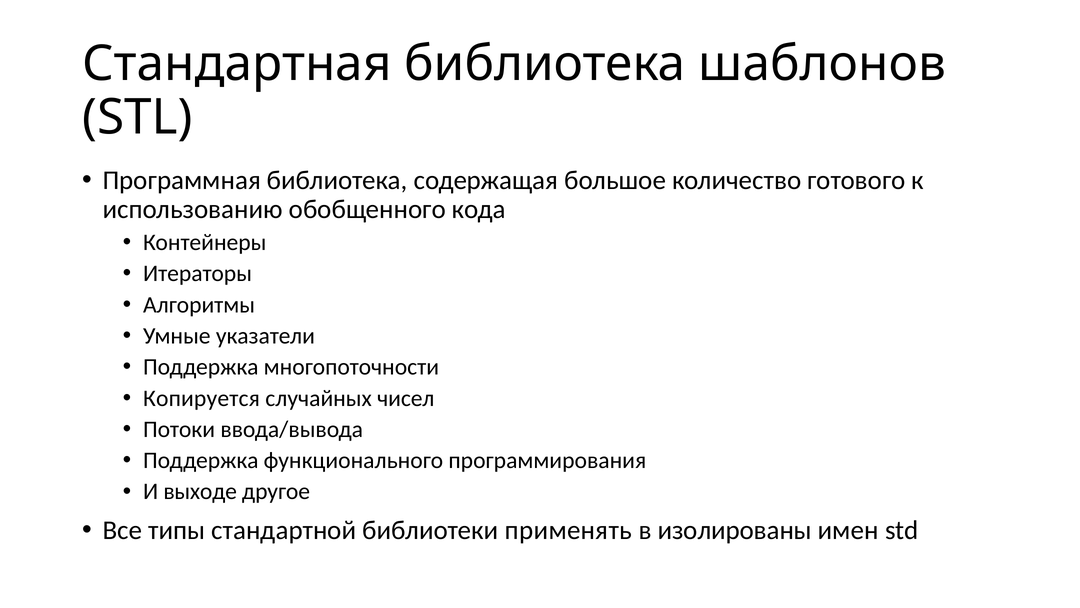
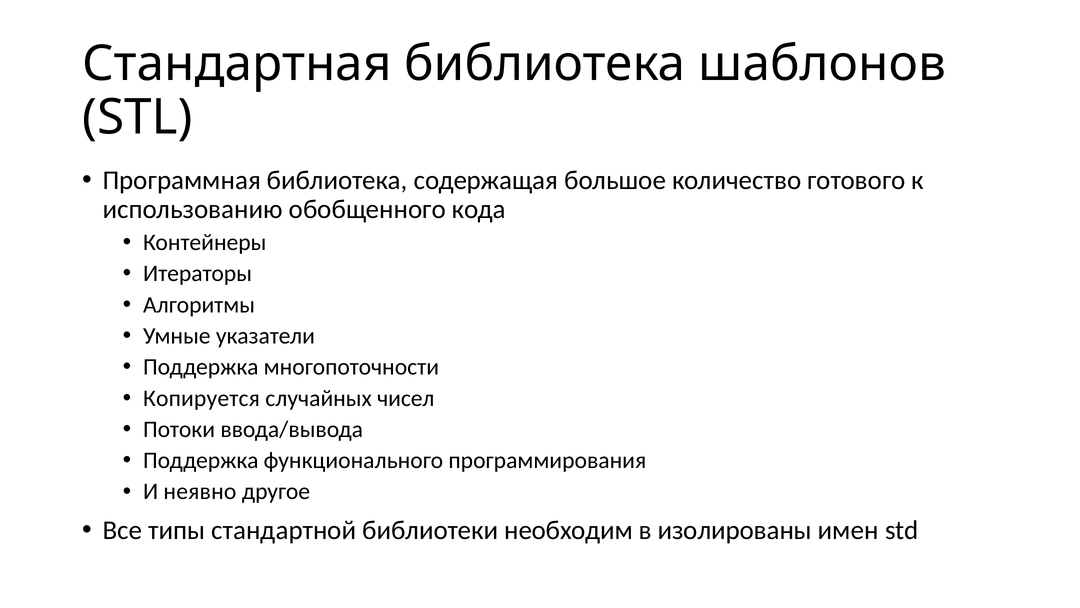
выходе: выходе -> неявно (200, 491)
применять: применять -> необходим (569, 530)
